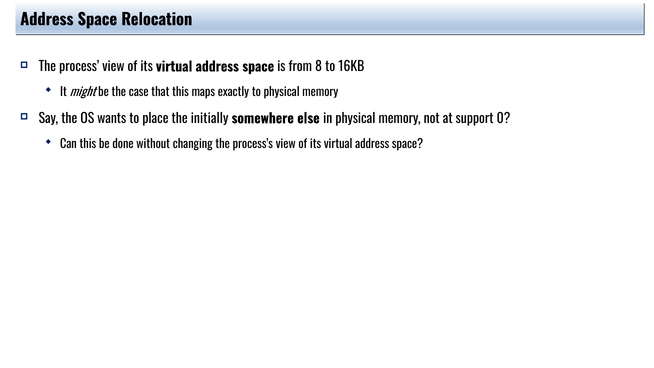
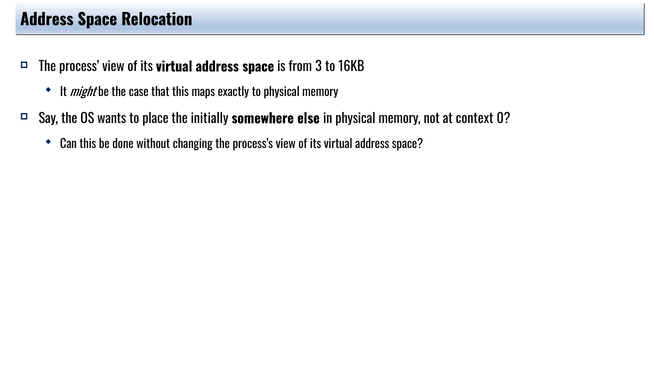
8: 8 -> 3 (319, 67)
support: support -> context (475, 119)
